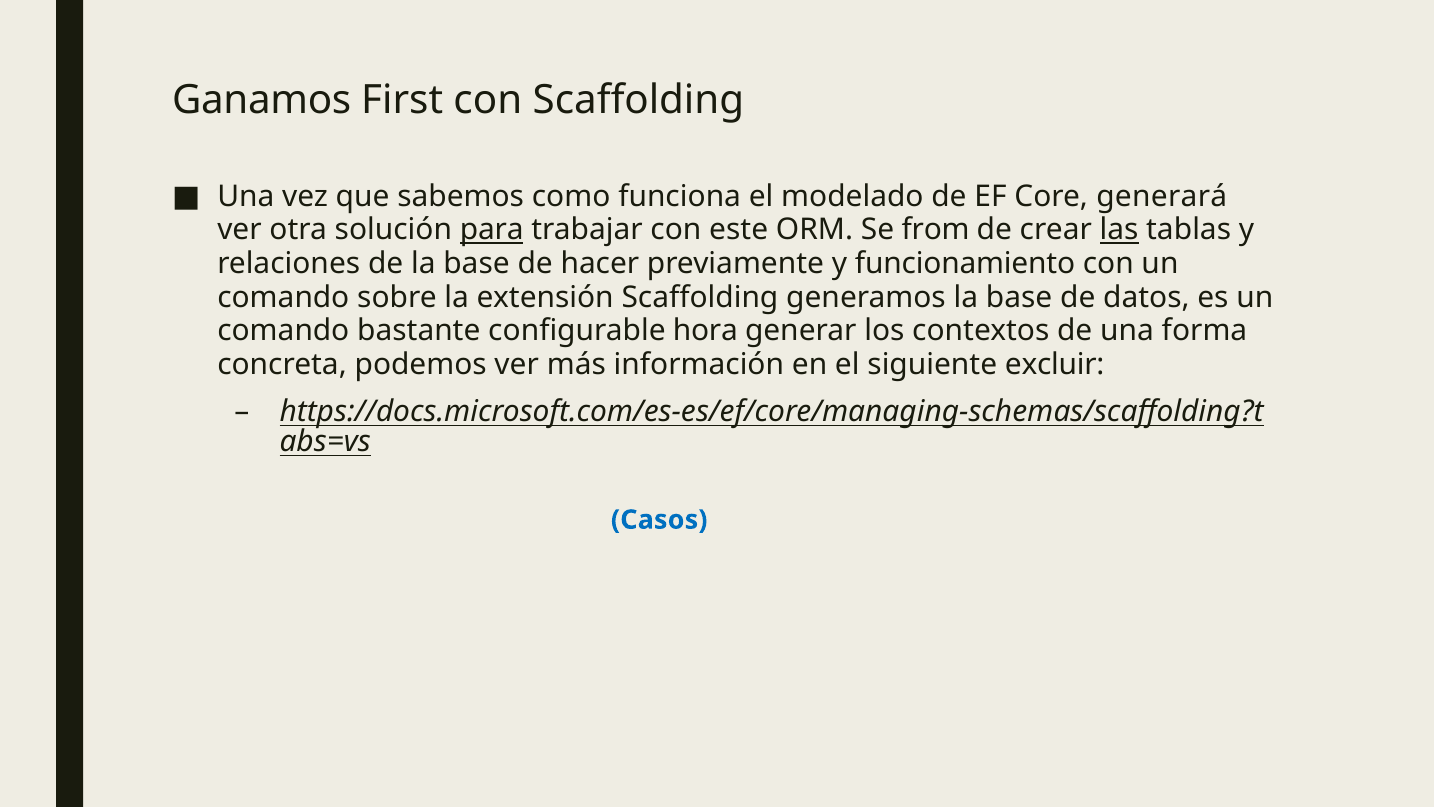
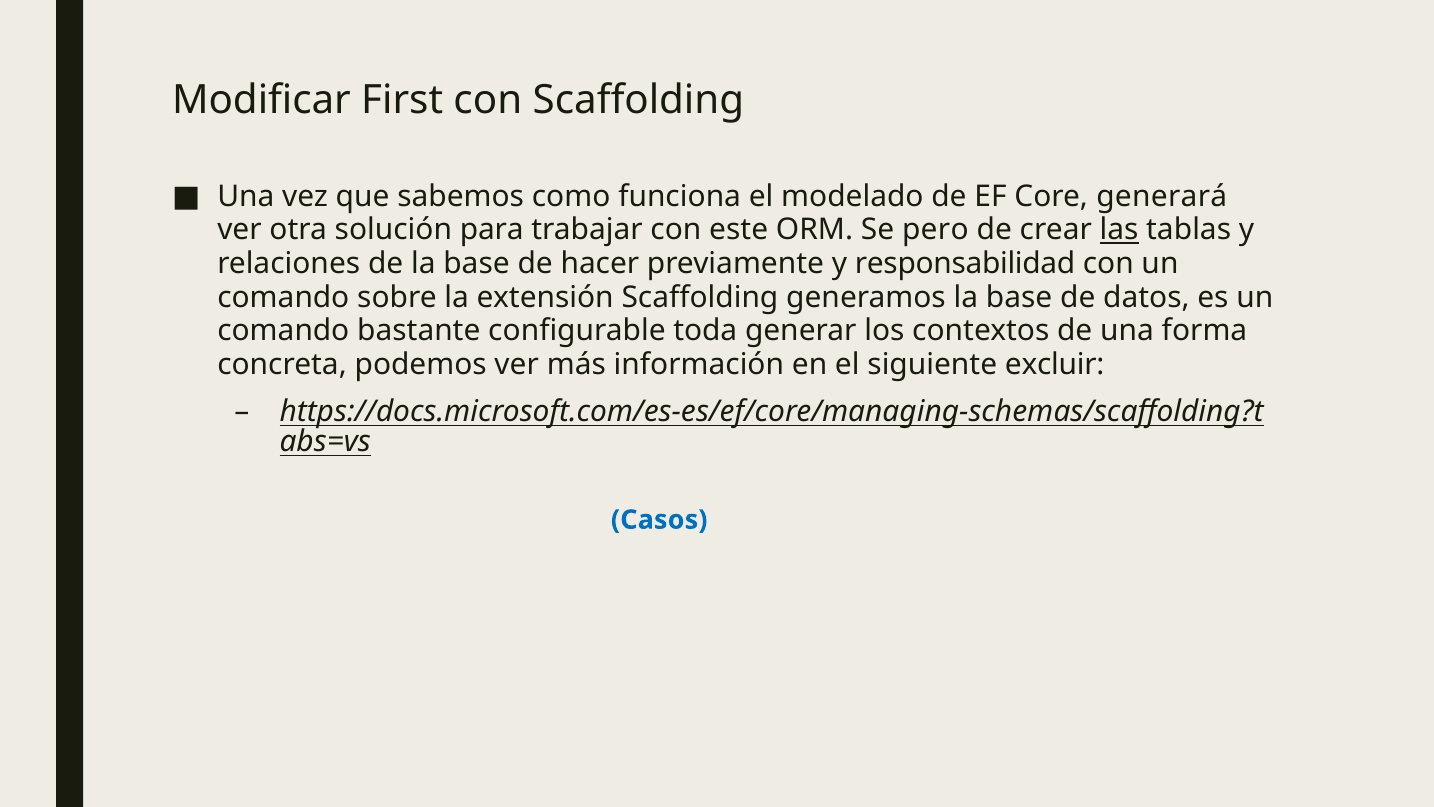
Ganamos: Ganamos -> Modificar (261, 100)
para underline: present -> none (492, 230)
from: from -> pero (935, 230)
funcionamiento: funcionamiento -> responsabilidad (965, 264)
hora: hora -> toda (705, 331)
